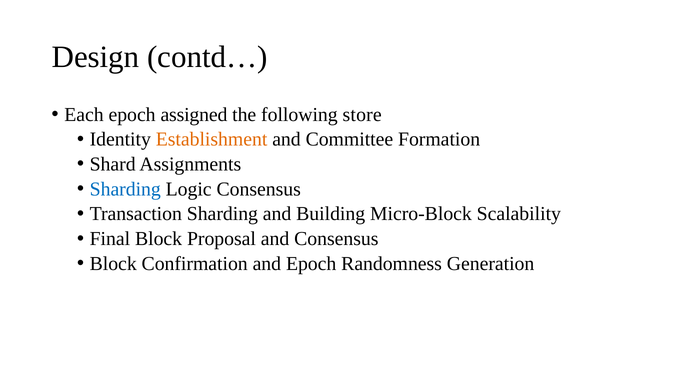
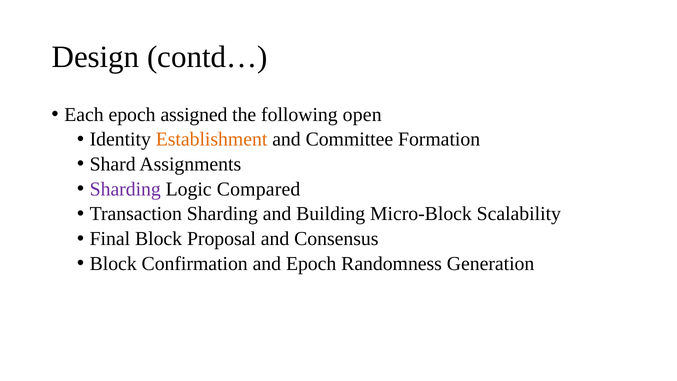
store: store -> open (362, 114)
Sharding colour: blue -> purple (125, 189)
Logic Consensus: Consensus -> Compared (259, 189)
